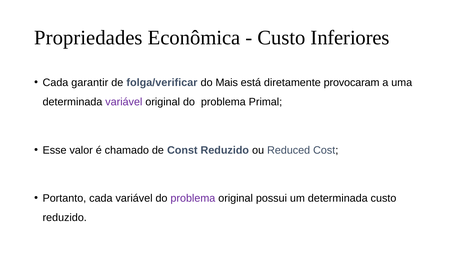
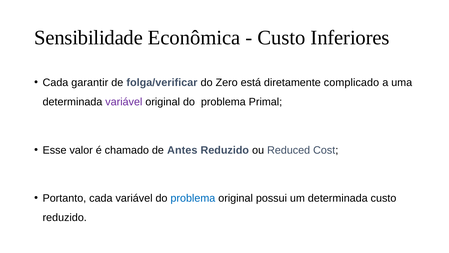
Propriedades: Propriedades -> Sensibilidade (89, 38)
Mais: Mais -> Zero (227, 83)
provocaram: provocaram -> complicado (351, 83)
Const: Const -> Antes (182, 150)
problema colour: purple -> blue (193, 198)
